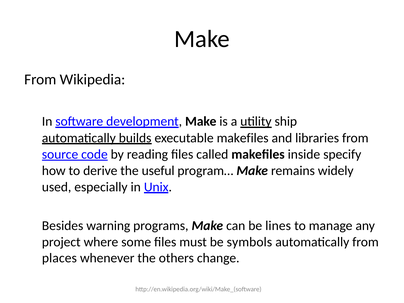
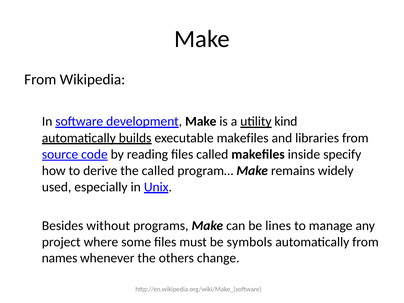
ship: ship -> kind (286, 122)
the useful: useful -> called (158, 171)
warning: warning -> without (108, 226)
places: places -> names (60, 258)
